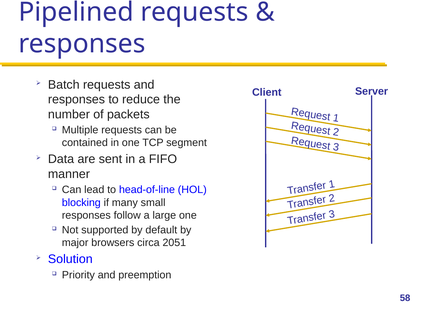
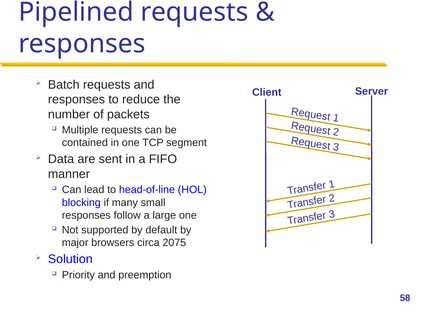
2051: 2051 -> 2075 (174, 243)
